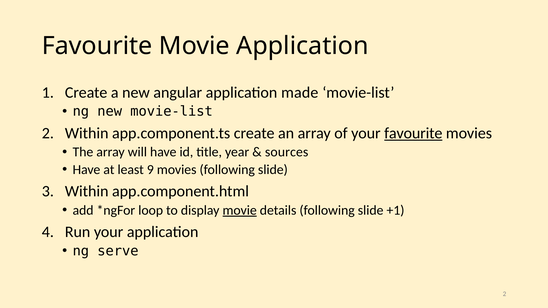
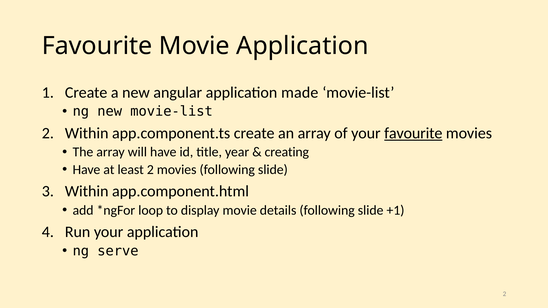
sources: sources -> creating (287, 152)
least 9: 9 -> 2 (150, 170)
movie underline: present -> none (240, 210)
